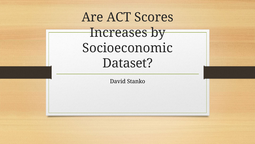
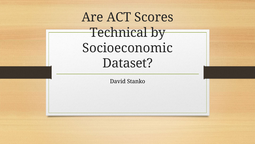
Increases: Increases -> Technical (119, 33)
